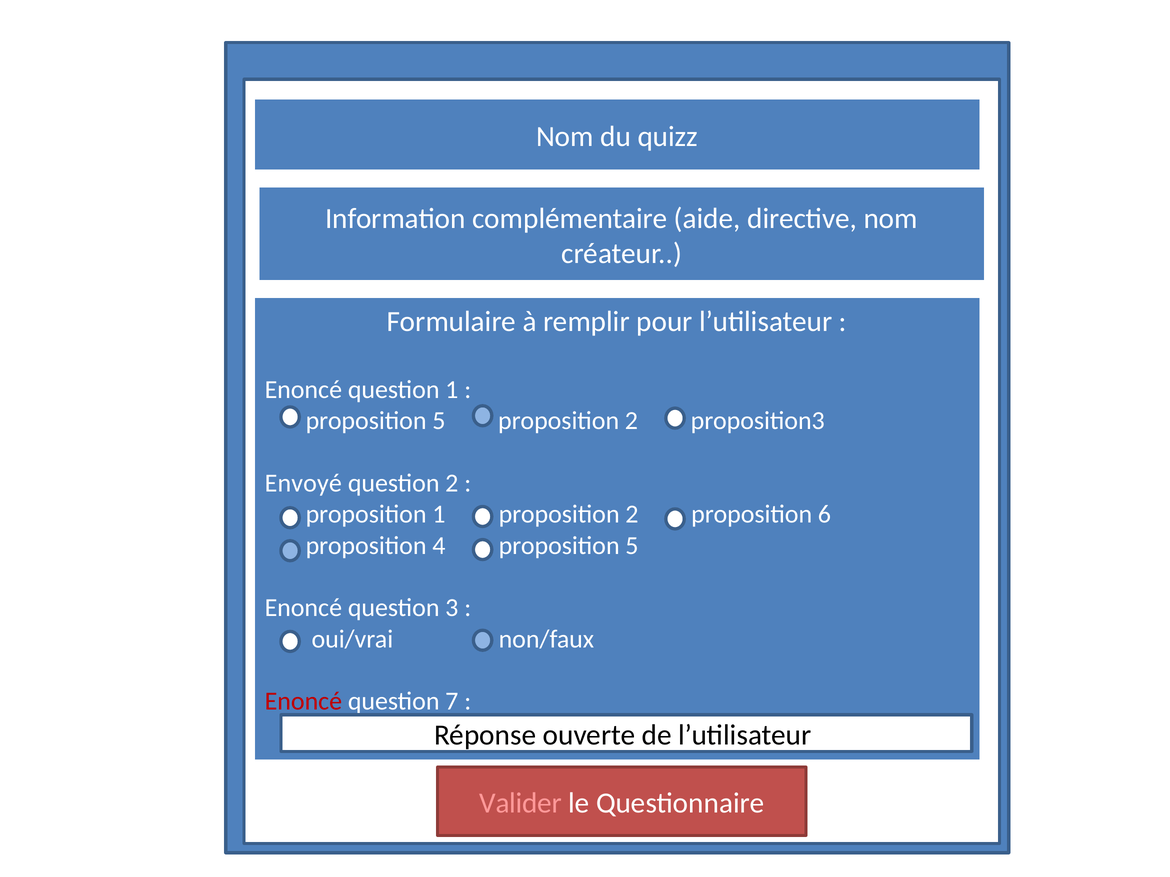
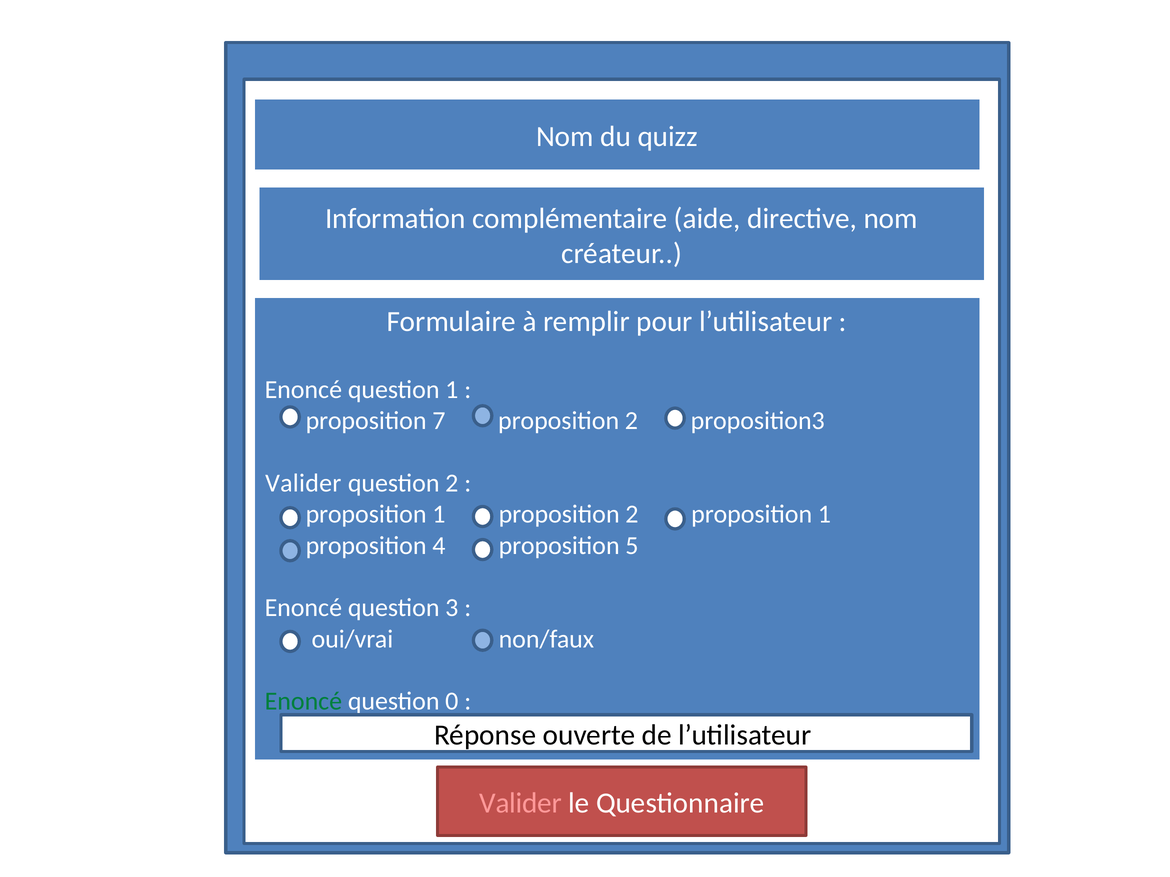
5: 5 -> 7 (439, 421)
Envoyé: Envoyé -> Valider (303, 483)
2 proposition 6: 6 -> 1 (824, 515)
Enoncé colour: red -> green (303, 702)
7: 7 -> 0 (452, 702)
